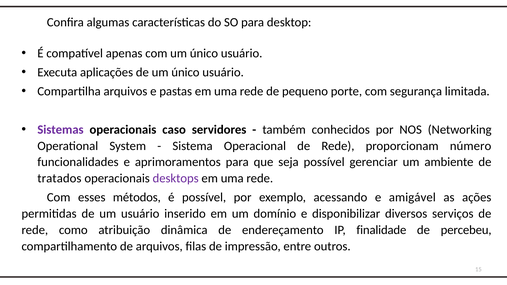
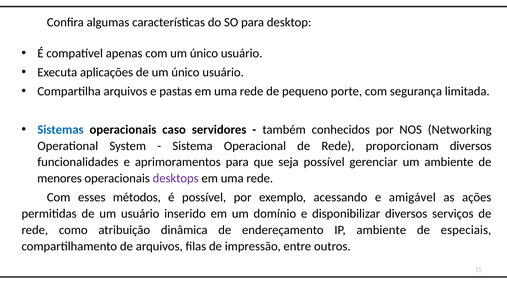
Sistemas colour: purple -> blue (60, 130)
proporcionam número: número -> diversos (471, 146)
tratados: tratados -> menores (60, 178)
IP finalidade: finalidade -> ambiente (381, 230)
percebeu: percebeu -> especiais (466, 230)
